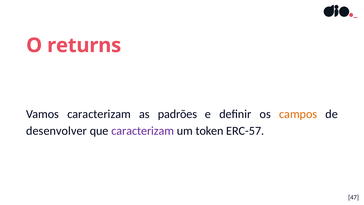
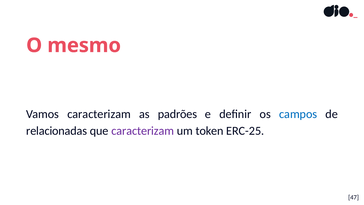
returns: returns -> mesmo (84, 45)
campos colour: orange -> blue (298, 114)
desenvolver: desenvolver -> relacionadas (57, 131)
ERC-57: ERC-57 -> ERC-25 (245, 131)
